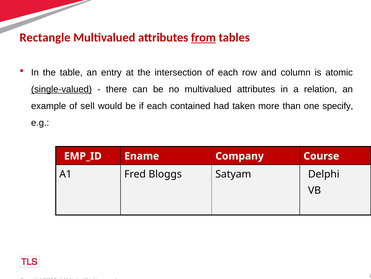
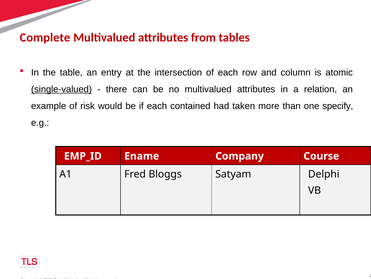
Rectangle: Rectangle -> Complete (45, 37)
from underline: present -> none (203, 37)
sell: sell -> risk (88, 106)
